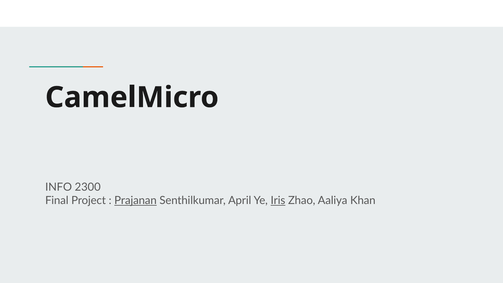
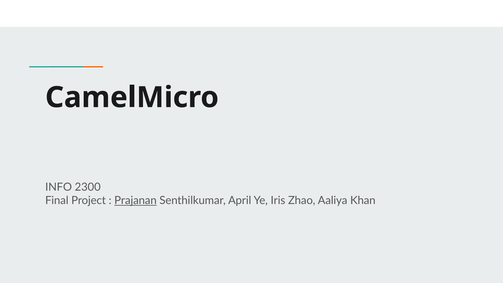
Iris underline: present -> none (278, 200)
